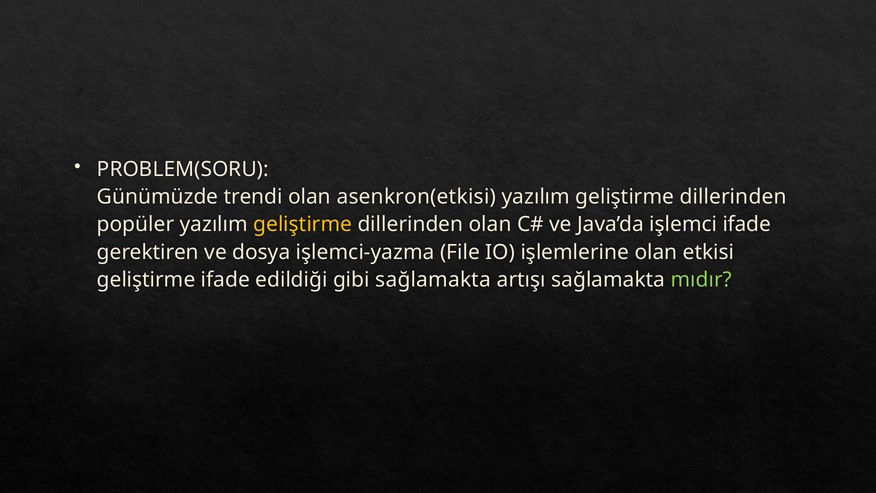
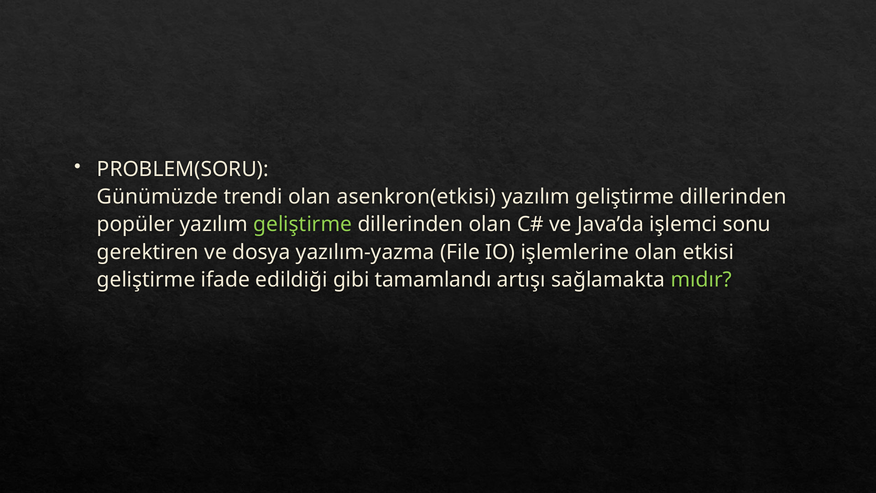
geliştirme colour: yellow -> light green (303, 224)
işlemci ifade: ifade -> sonu (747, 224)
işlemci-yazma: işlemci-yazma -> yazılım-yazma (365, 252)
gibi sağlamakta: sağlamakta -> tamamlandı (433, 280)
